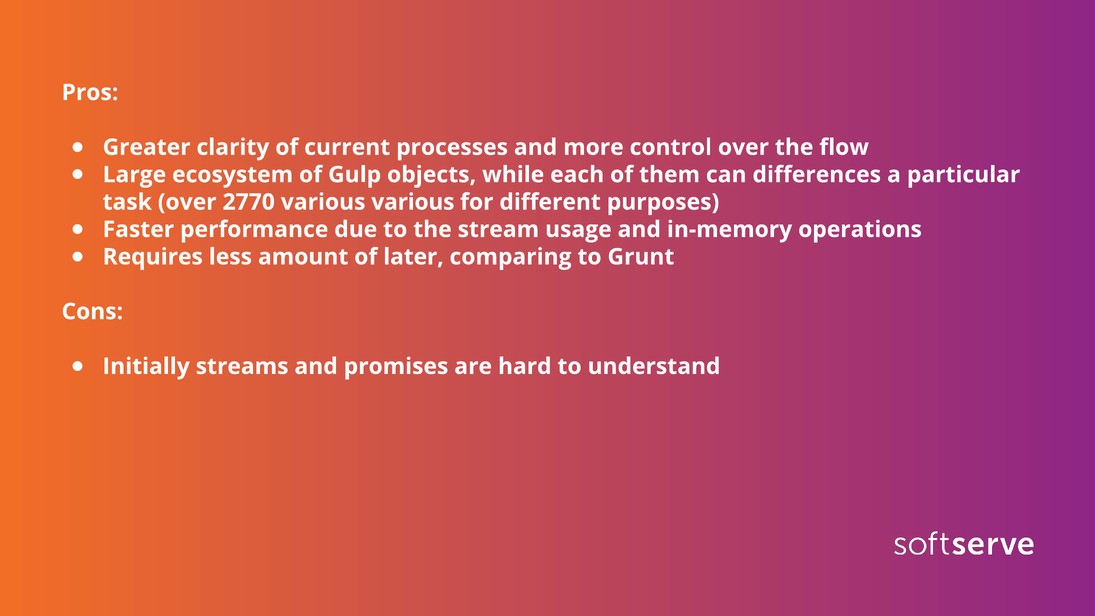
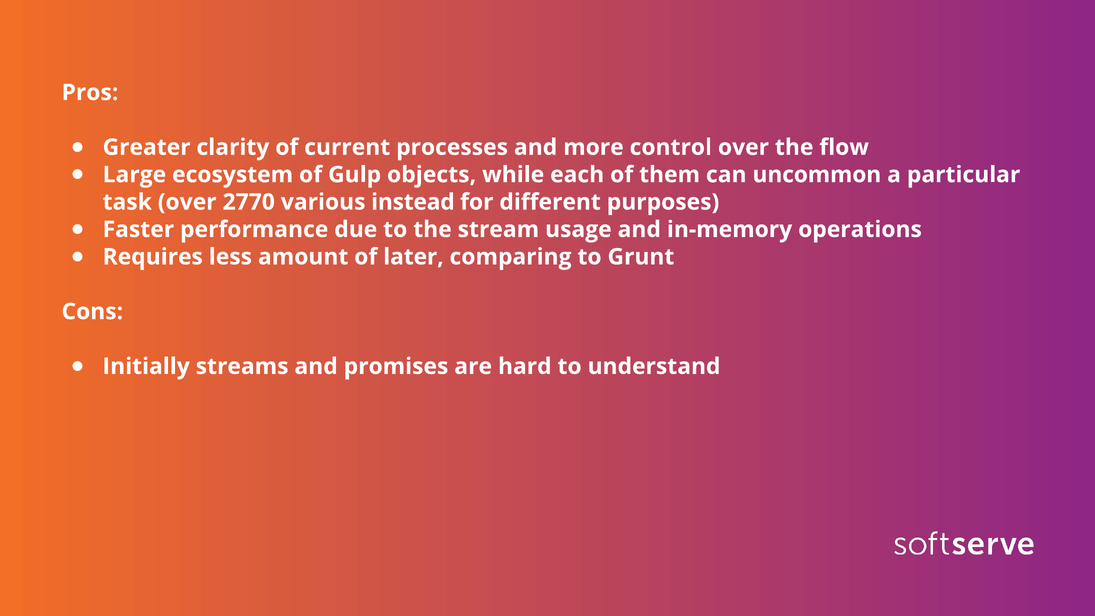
differences: differences -> uncommon (817, 175)
various various: various -> instead (413, 202)
